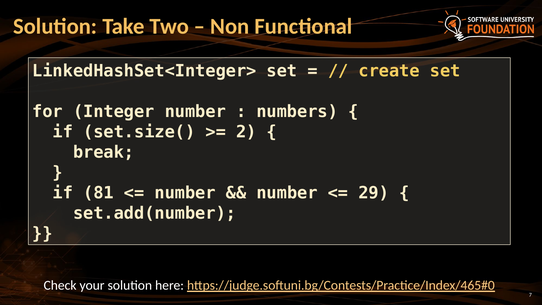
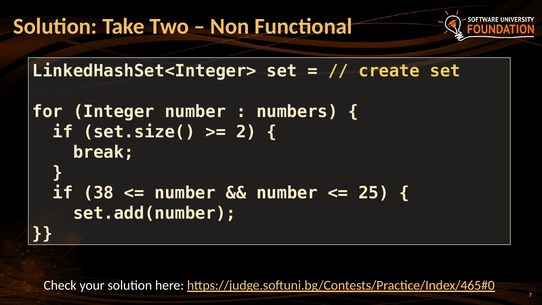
81: 81 -> 38 (98, 193)
29: 29 -> 25 (374, 193)
